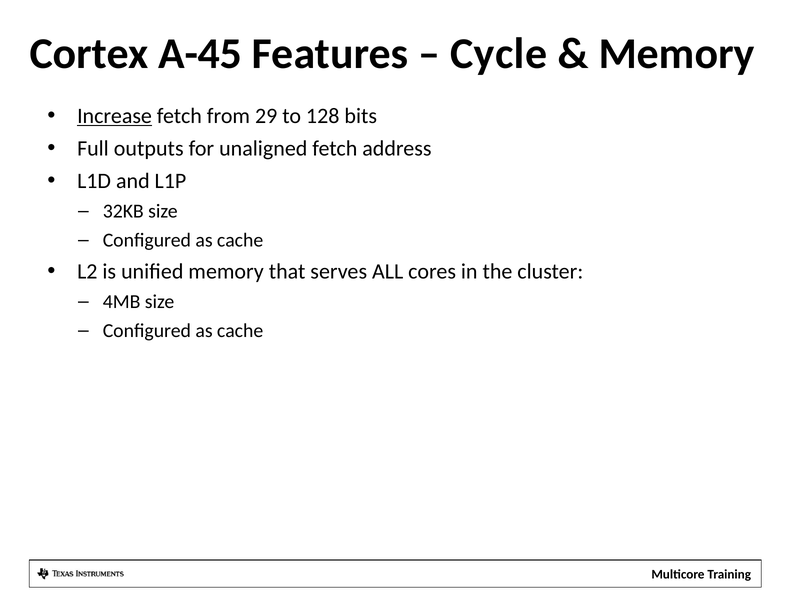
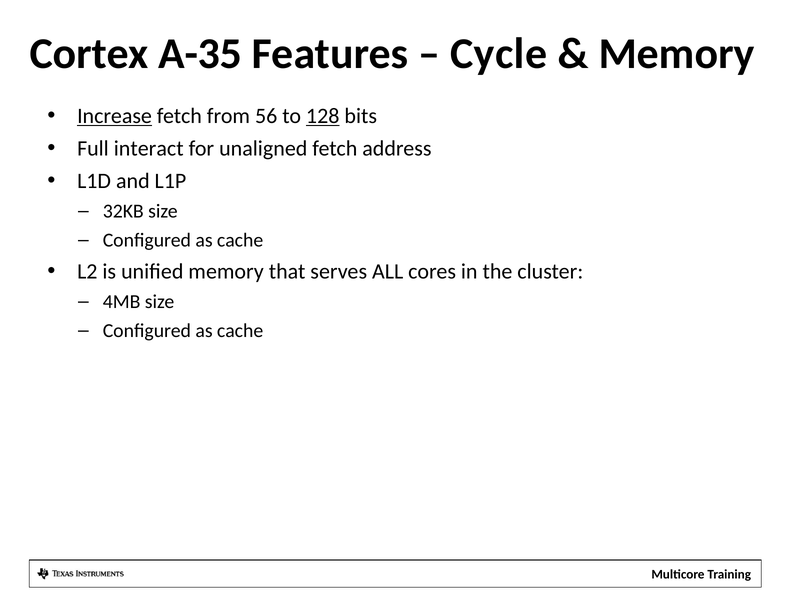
A-45: A-45 -> A-35 (200, 54)
29: 29 -> 56 (266, 116)
128 underline: none -> present (323, 116)
outputs: outputs -> interact (149, 149)
